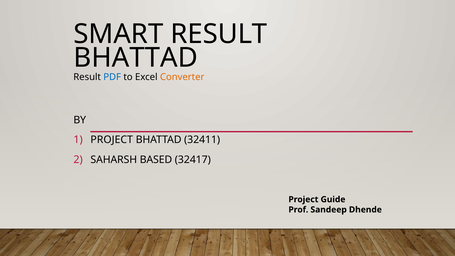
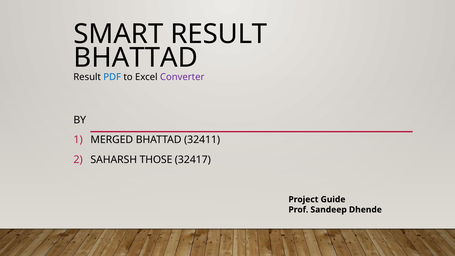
Converter colour: orange -> purple (182, 77)
PROJECT: PROJECT -> MERGED (112, 140)
BASED: BASED -> THOSE (156, 160)
